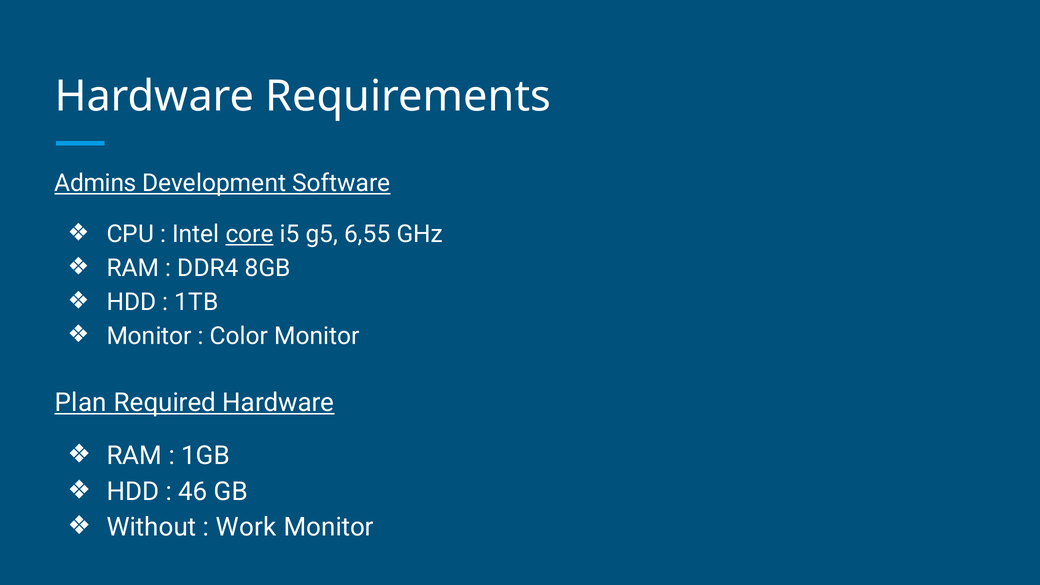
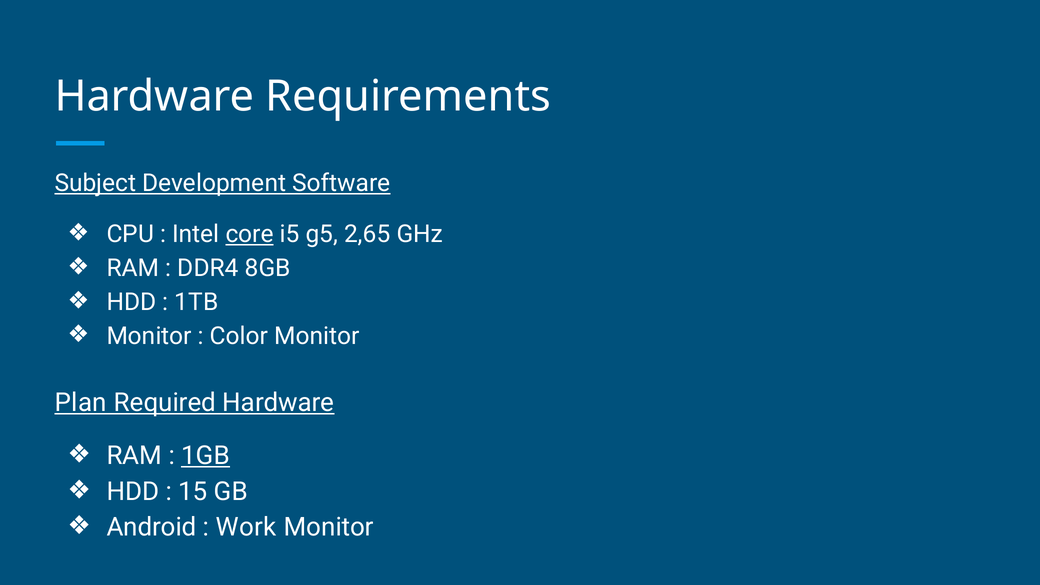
Admins: Admins -> Subject (95, 183)
6,55: 6,55 -> 2,65 (367, 234)
1GB underline: none -> present (205, 456)
46: 46 -> 15 (193, 492)
Without: Without -> Android (152, 527)
